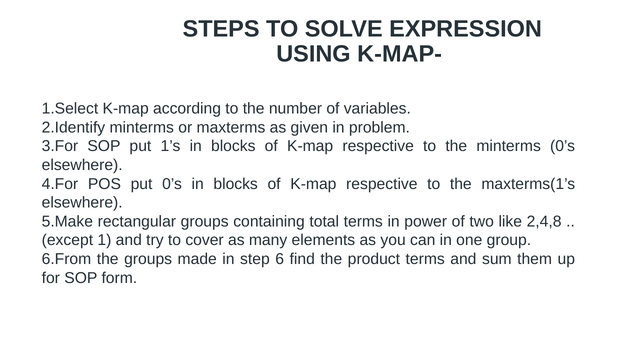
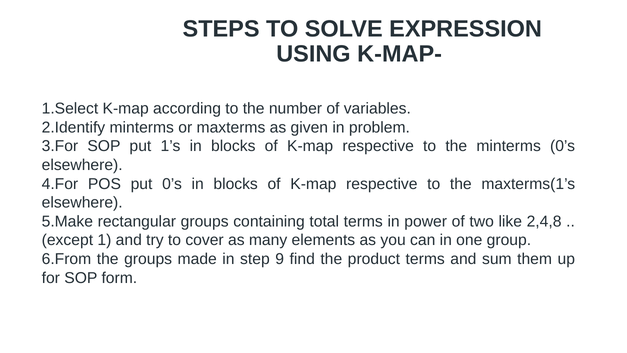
6: 6 -> 9 (280, 259)
